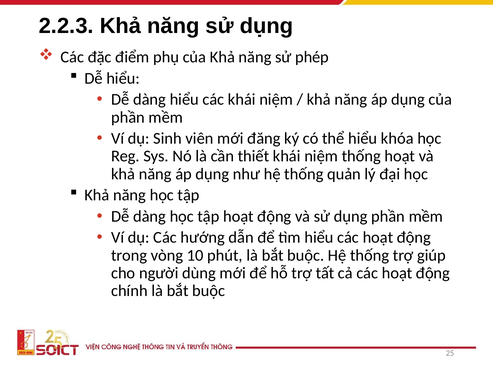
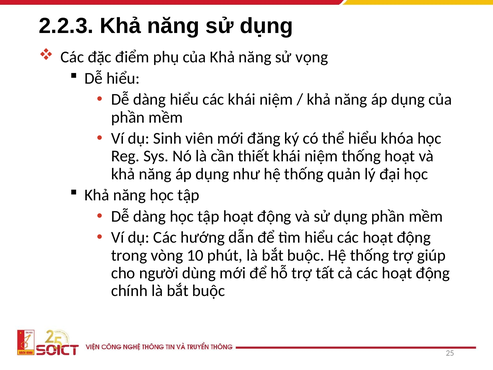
phép: phép -> vọng (312, 57)
